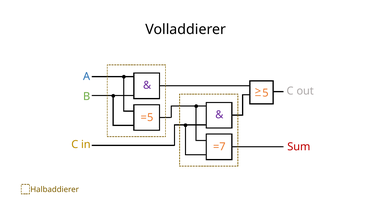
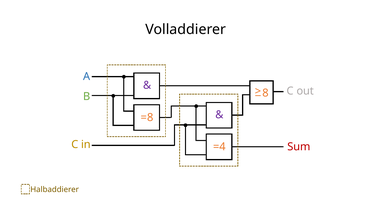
5: 5 -> 8 (265, 93)
=5: =5 -> =8 (147, 117)
=7: =7 -> =4 (219, 147)
